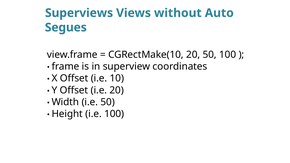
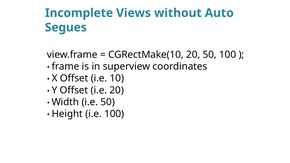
Superviews: Superviews -> Incomplete (79, 13)
